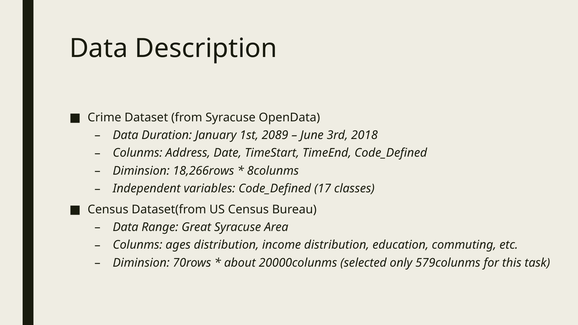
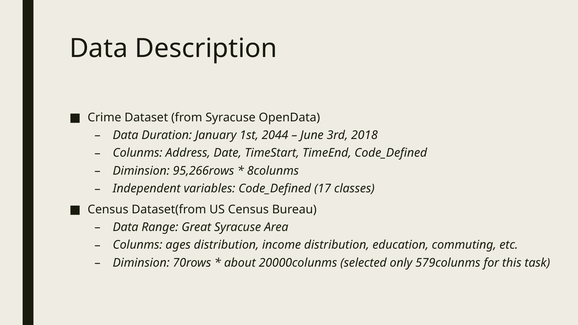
2089: 2089 -> 2044 (275, 135)
18,266rows: 18,266rows -> 95,266rows (203, 171)
